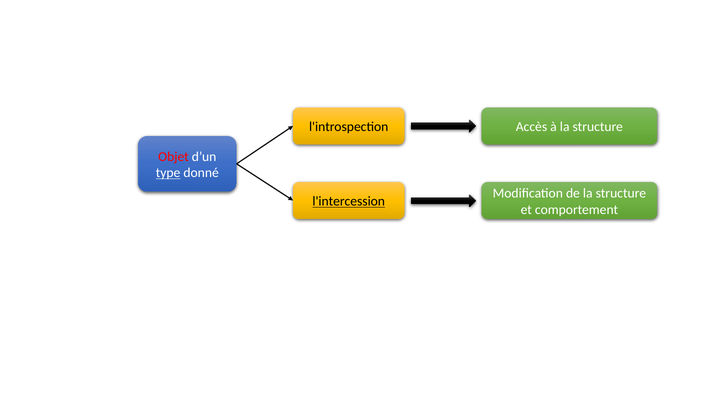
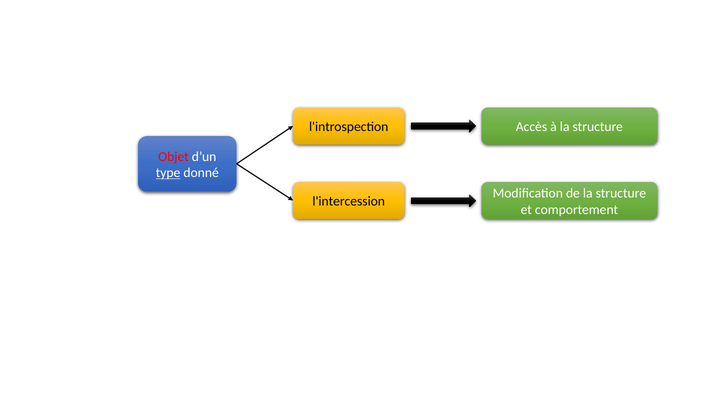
l'intercession underline: present -> none (349, 202)
